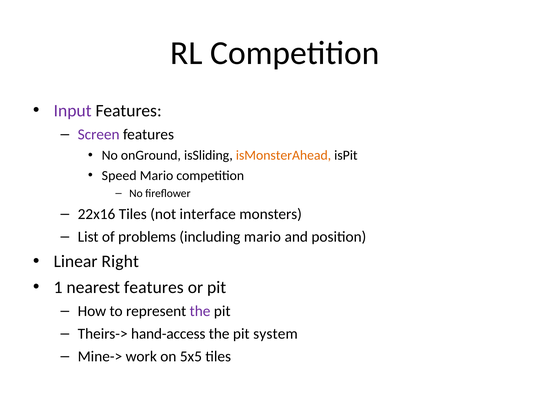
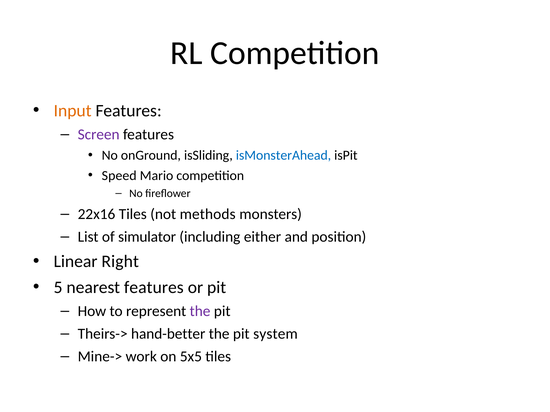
Input colour: purple -> orange (73, 111)
isMonsterAhead colour: orange -> blue (283, 156)
interface: interface -> methods (208, 214)
problems: problems -> simulator (147, 237)
including mario: mario -> either (262, 237)
1: 1 -> 5 (58, 288)
hand-access: hand-access -> hand-better (168, 334)
